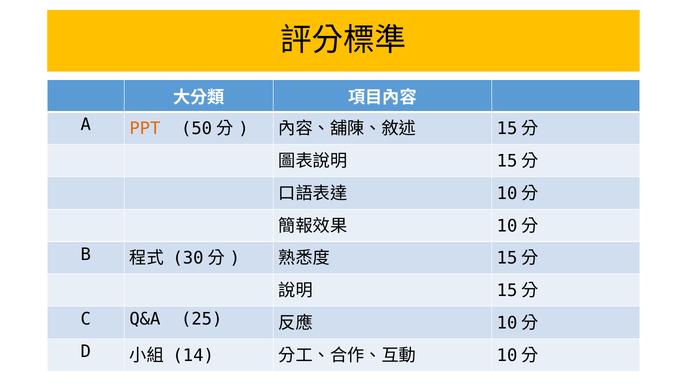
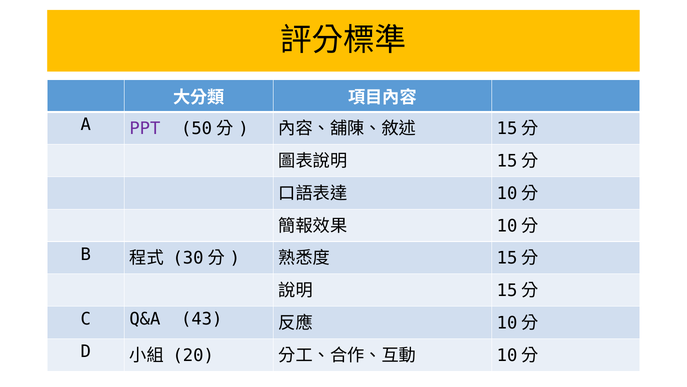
PPT colour: orange -> purple (145, 129)
25: 25 -> 43 (202, 319)
14: 14 -> 20 (193, 355)
